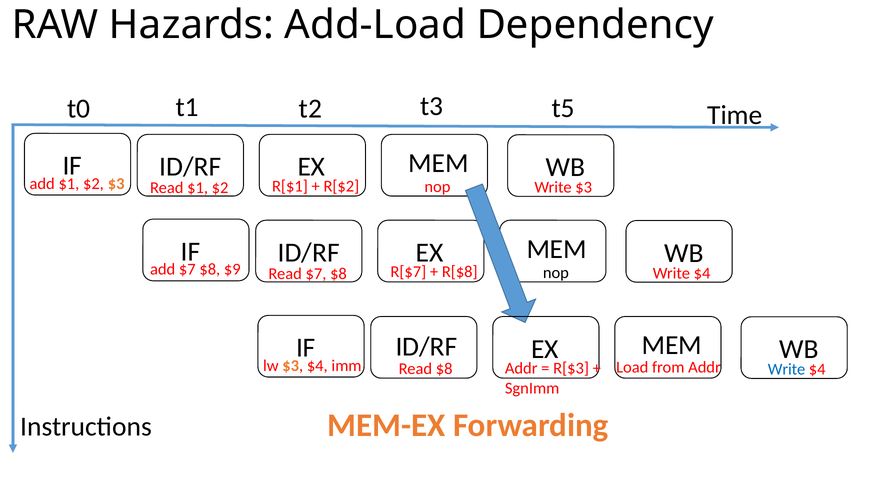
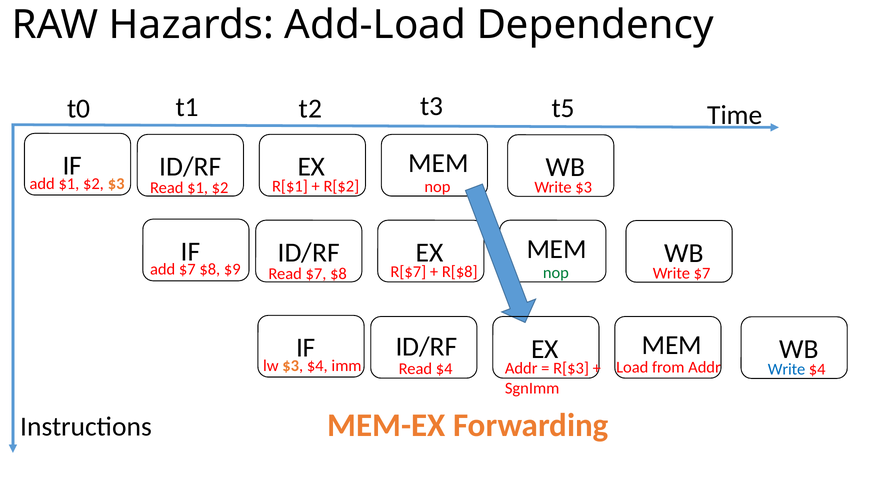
nop colour: black -> green (556, 273)
$4: $4 -> $7 (702, 273)
Read $8: $8 -> $4 (444, 369)
